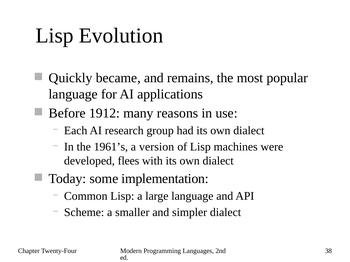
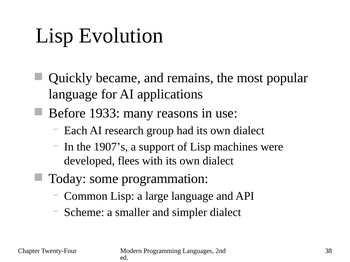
1912: 1912 -> 1933 (105, 113)
1961’s: 1961’s -> 1907’s (111, 147)
version: version -> support (157, 147)
implementation: implementation -> programmation (165, 179)
